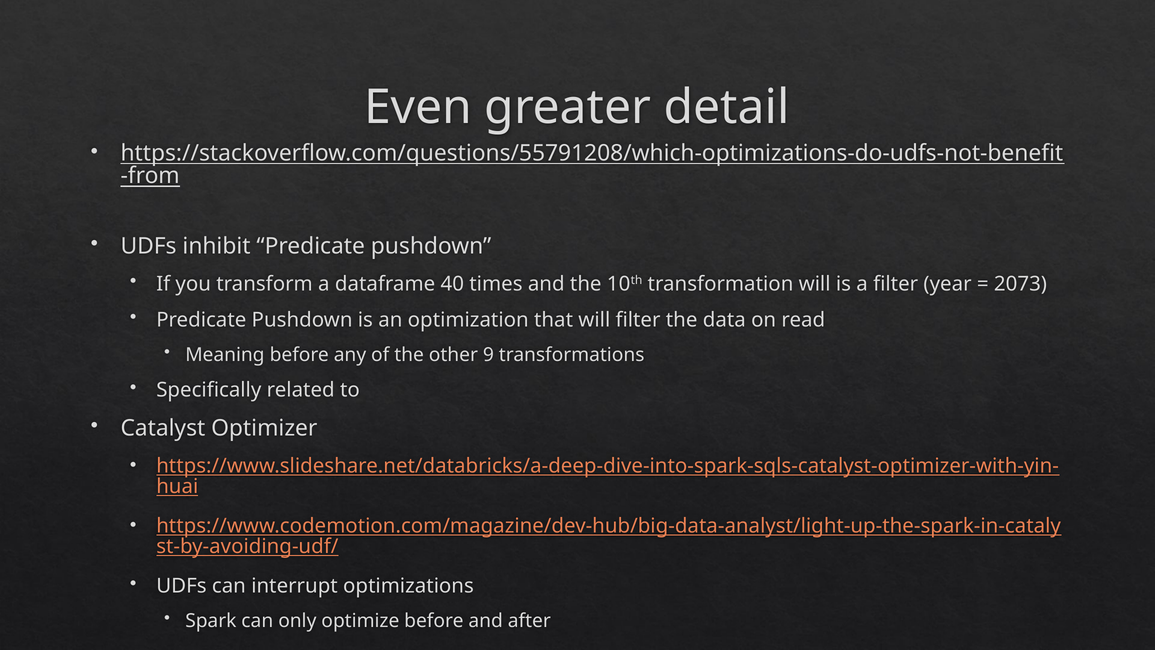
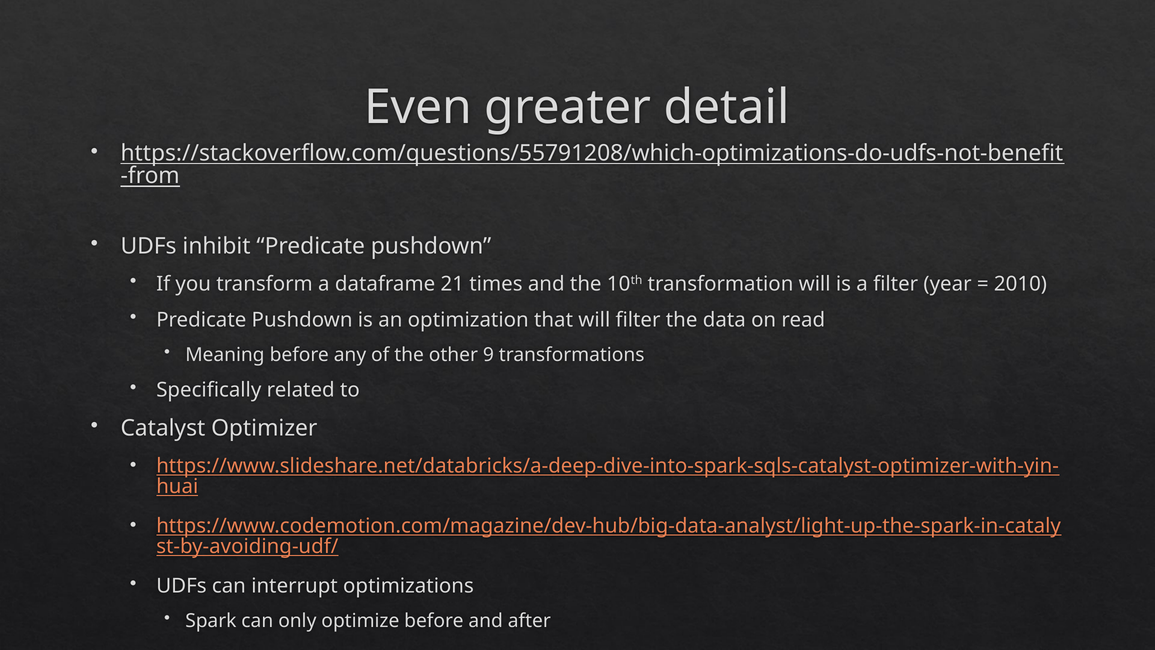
40: 40 -> 21 (452, 284)
2073: 2073 -> 2010 (1020, 284)
